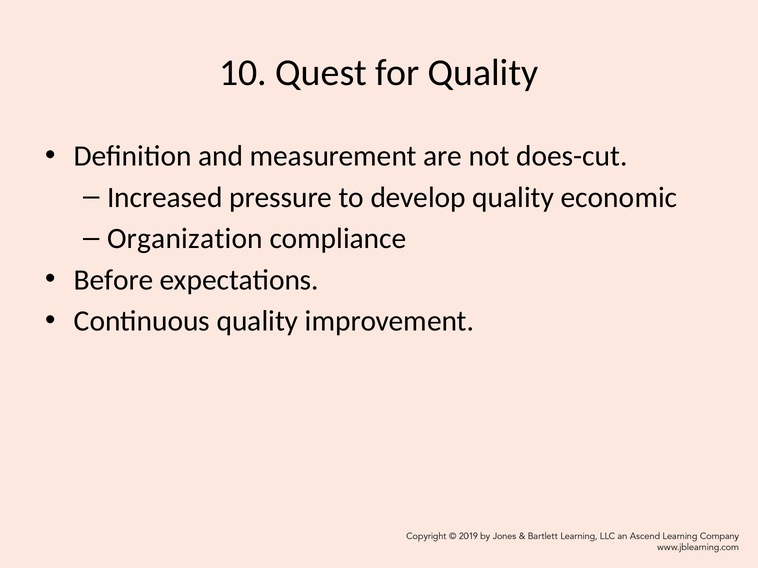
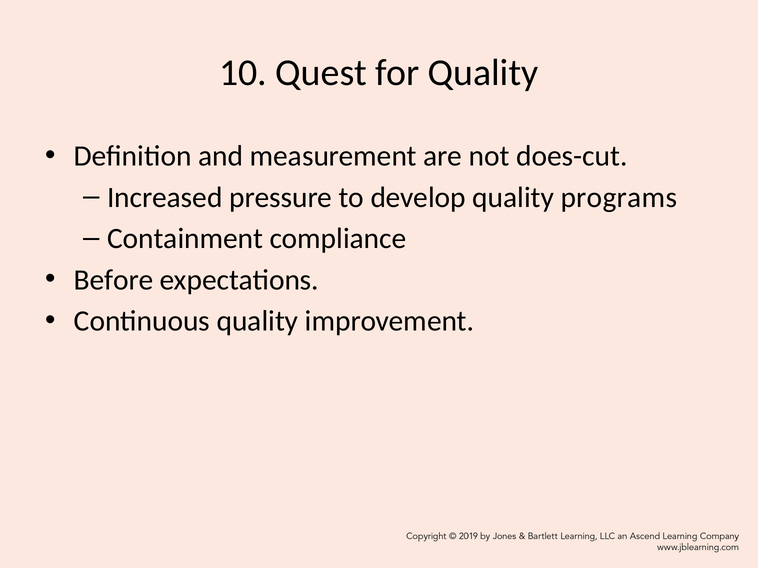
economic: economic -> programs (619, 197)
Organization: Organization -> Containment (185, 239)
